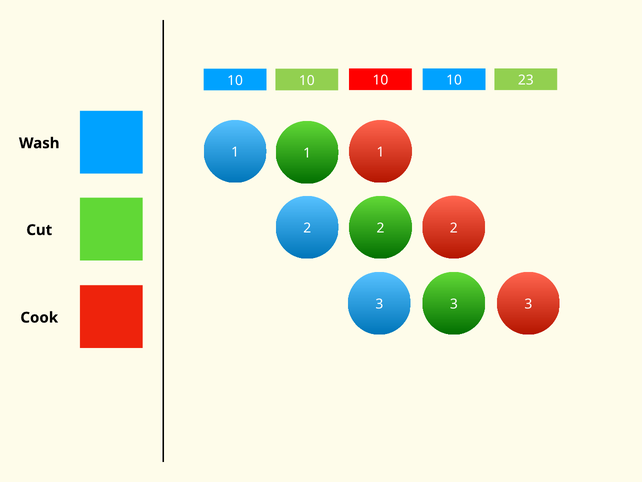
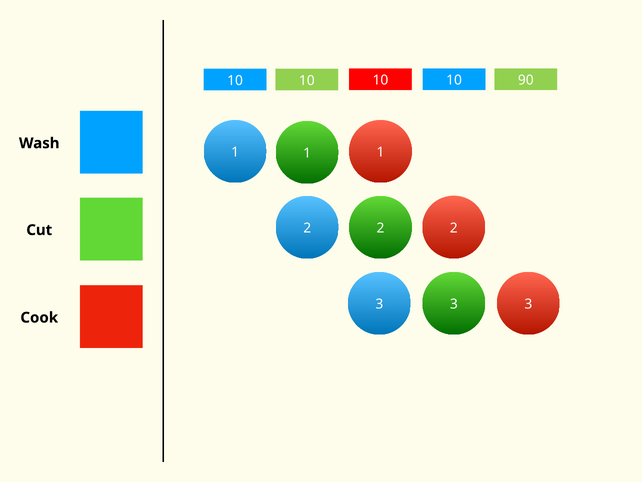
23: 23 -> 90 (526, 80)
